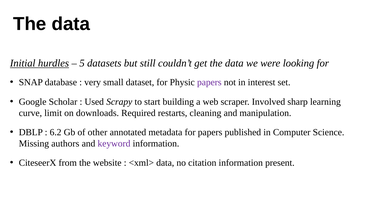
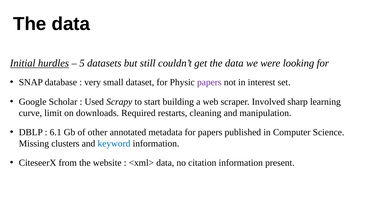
6.2: 6.2 -> 6.1 (56, 132)
authors: authors -> clusters (65, 143)
keyword colour: purple -> blue (114, 143)
